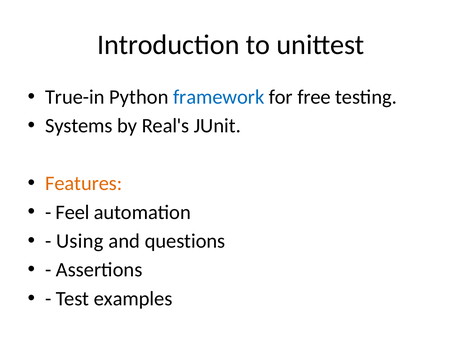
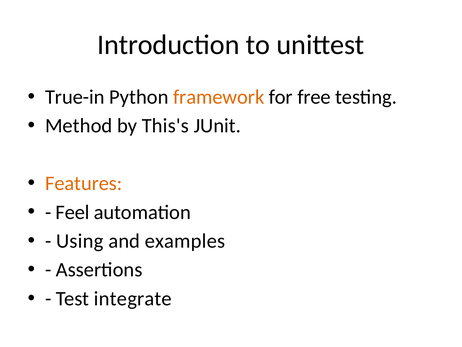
framework colour: blue -> orange (219, 97)
Systems: Systems -> Method (79, 126)
Real's: Real's -> This's (165, 126)
questions: questions -> examples (185, 241)
examples: examples -> integrate (133, 298)
